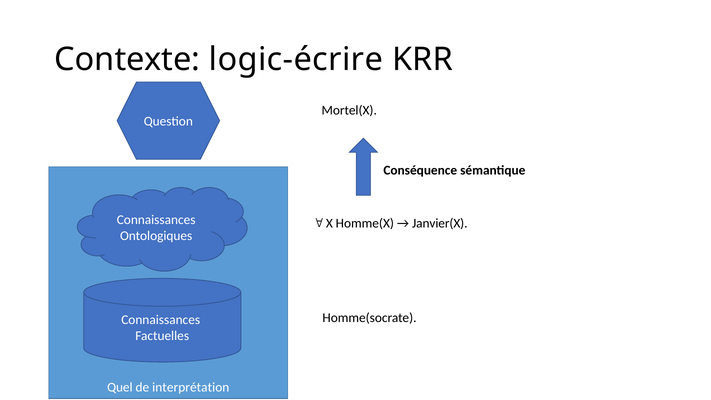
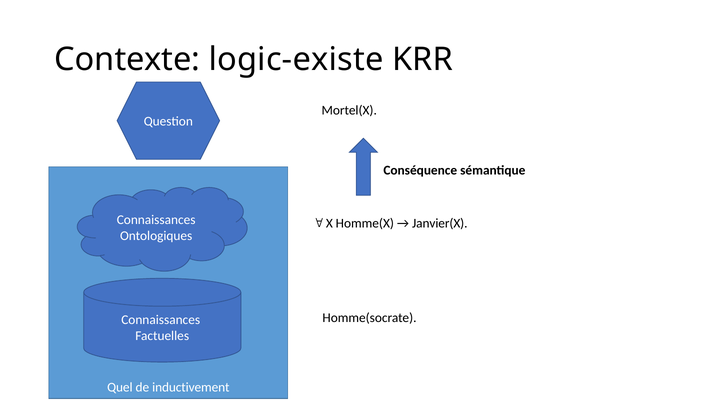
logic-écrire: logic-écrire -> logic-existe (296, 60)
interprétation: interprétation -> inductivement (191, 387)
